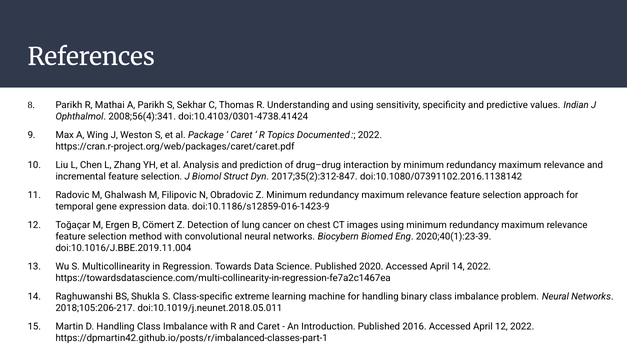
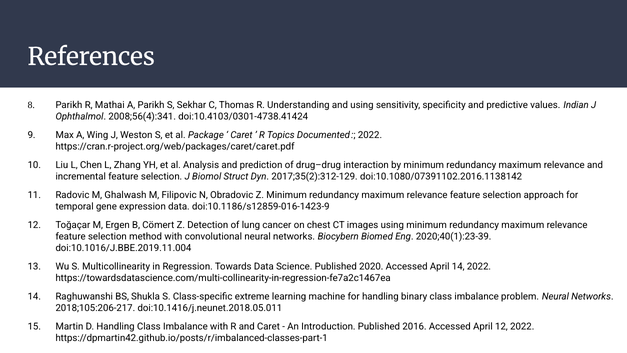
2017;35(2):312-847: 2017;35(2):312-847 -> 2017;35(2):312-129 (315, 176)
doi:10.1019/j.neunet.2018.05.011: doi:10.1019/j.neunet.2018.05.011 -> doi:10.1416/j.neunet.2018.05.011 (210, 308)
